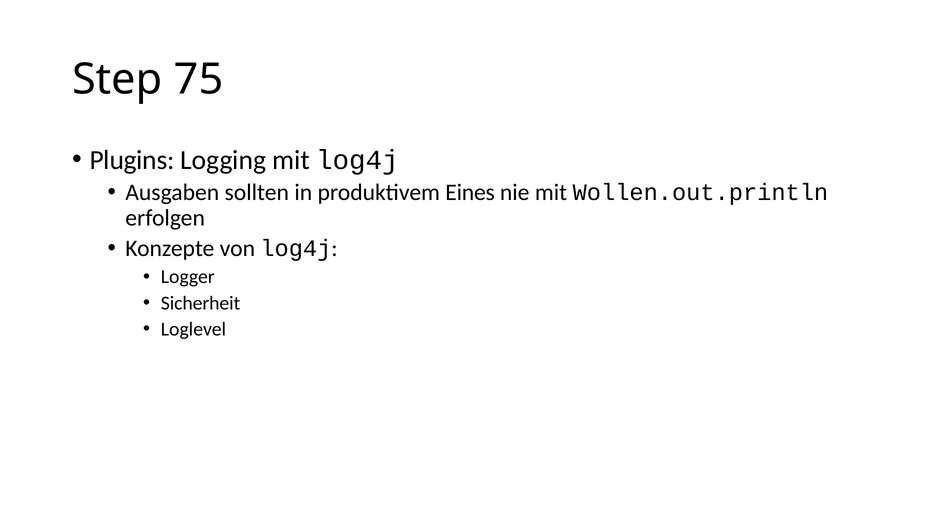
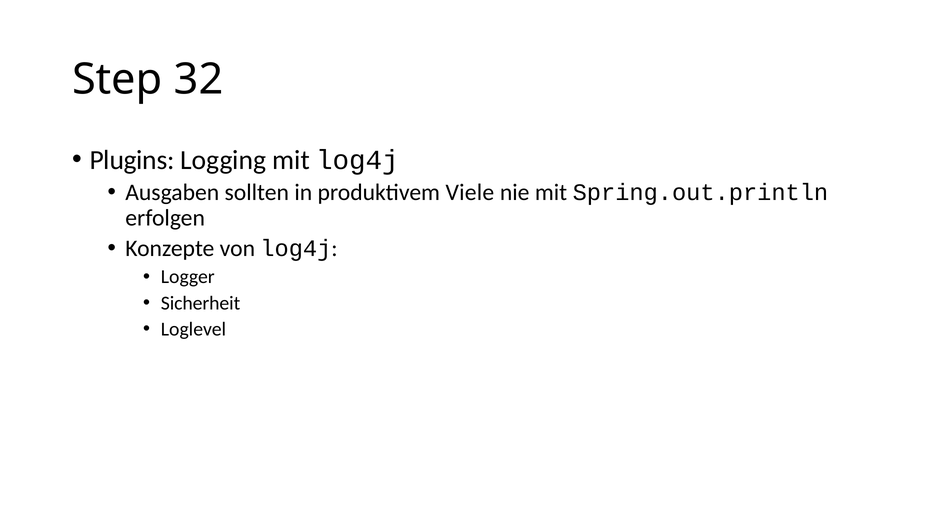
75: 75 -> 32 (199, 79)
Eines: Eines -> Viele (470, 193)
Wollen.out.println: Wollen.out.println -> Spring.out.println (700, 193)
